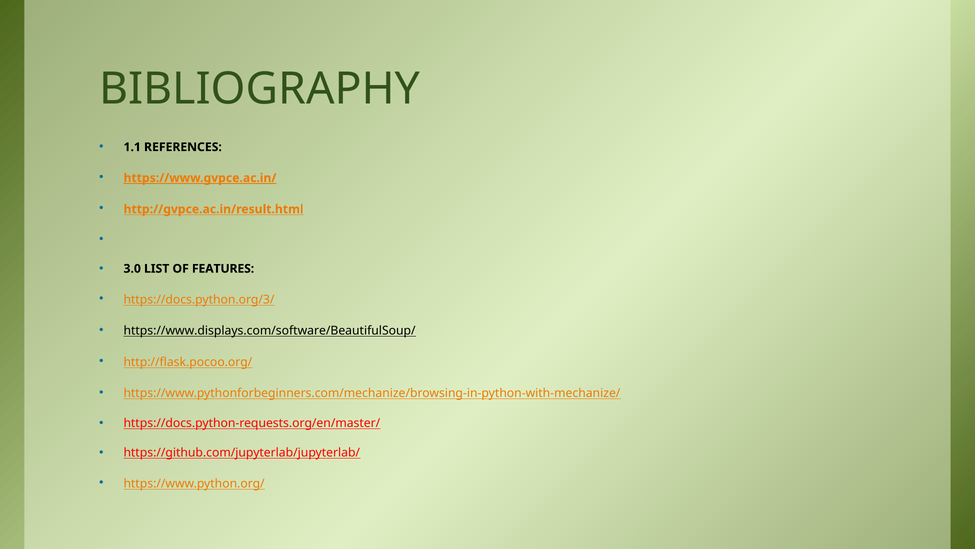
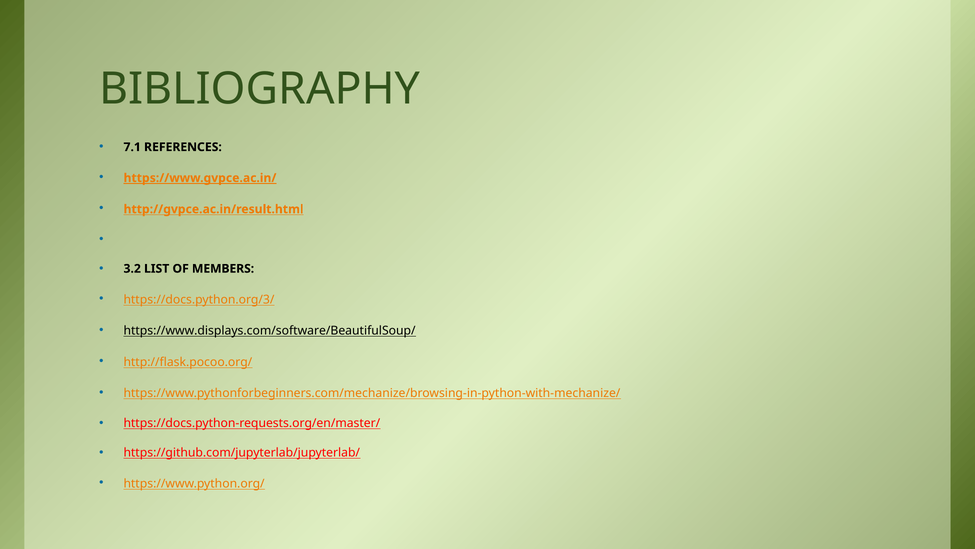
1.1: 1.1 -> 7.1 (132, 147)
3.0: 3.0 -> 3.2 (132, 268)
FEATURES: FEATURES -> MEMBERS (223, 268)
